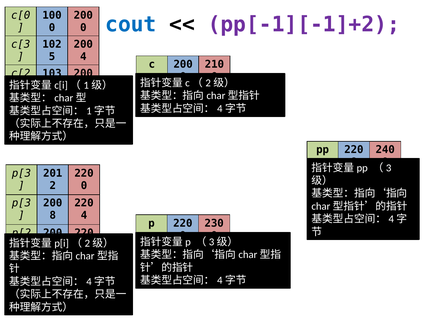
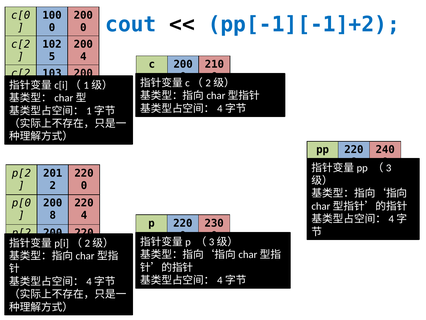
pp[-1][-1]+2 colour: purple -> blue (304, 24)
c[3: c[3 -> c[2 (21, 44)
p[3: p[3 -> p[2 (21, 173)
p[3: p[3 -> p[0 (21, 203)
